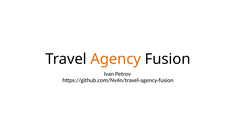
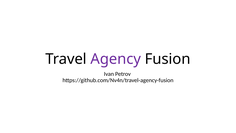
Agency colour: orange -> purple (116, 59)
